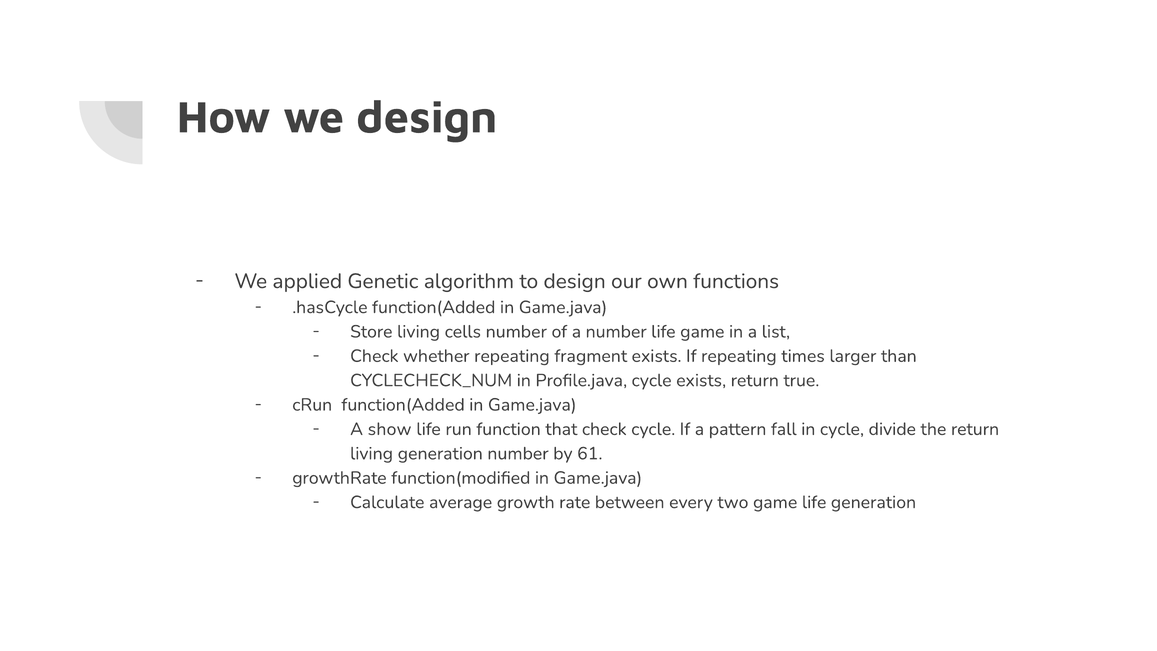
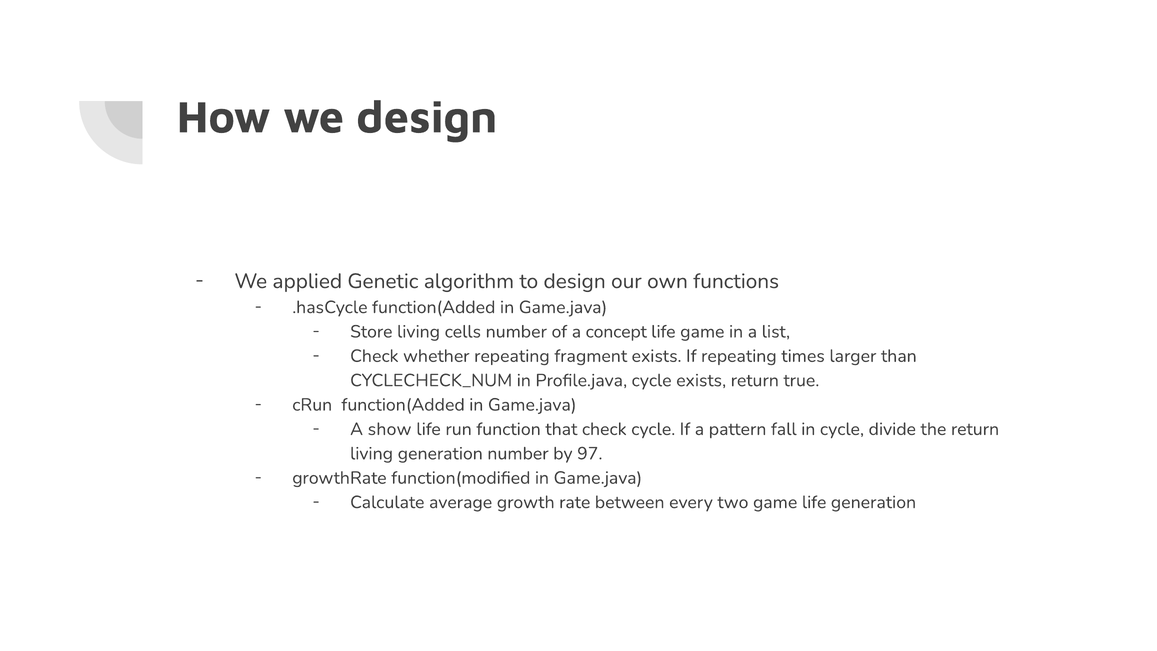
a number: number -> concept (616, 332)
61: 61 -> 97 (590, 453)
